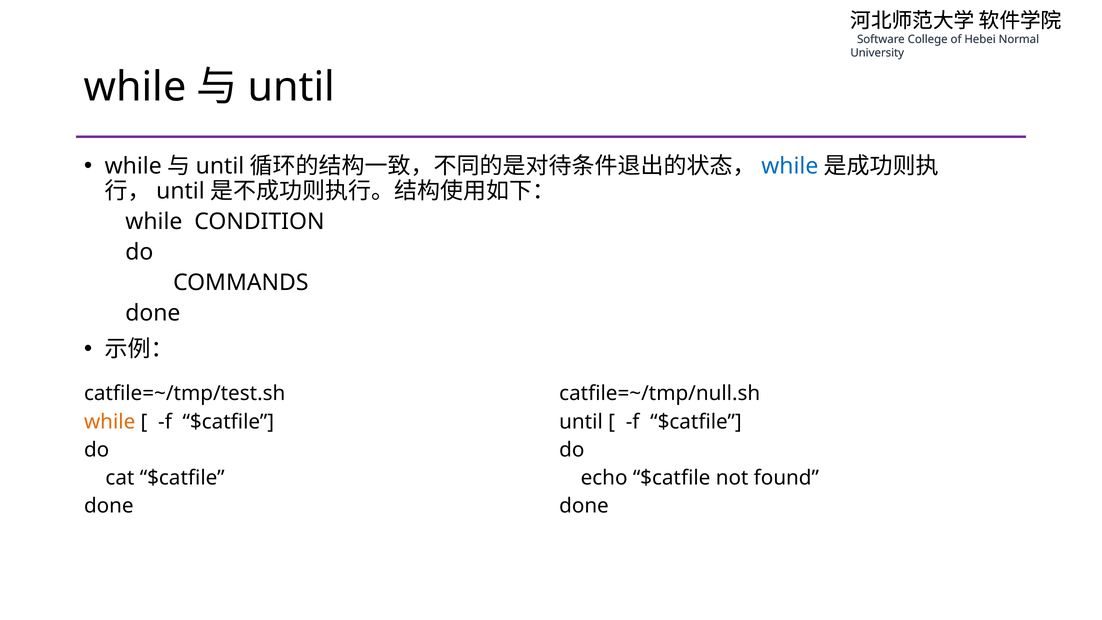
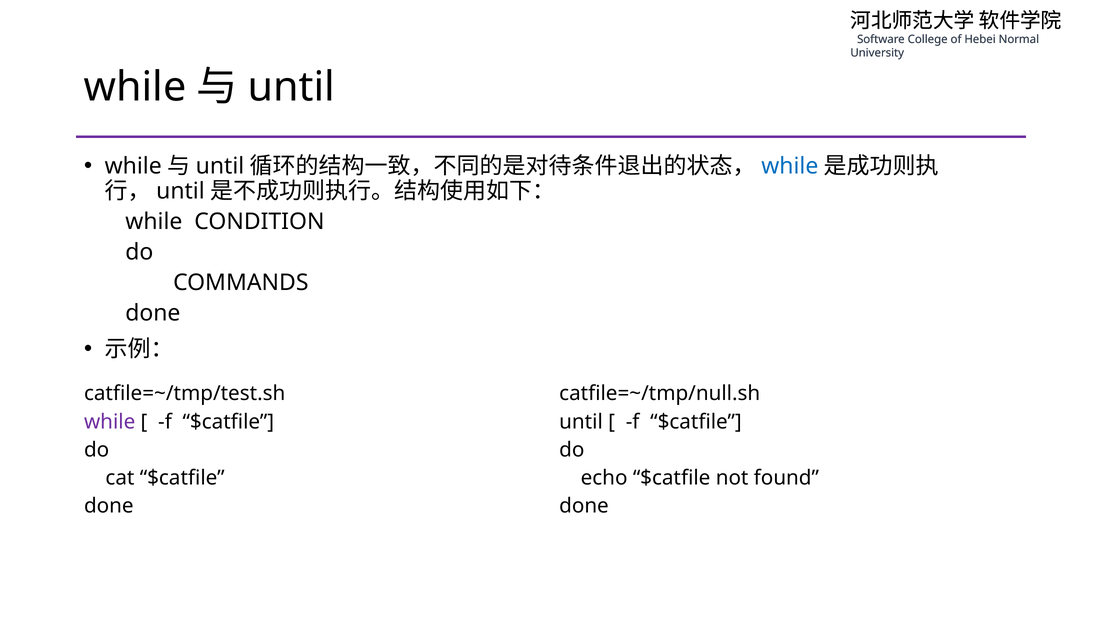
while colour: orange -> purple (110, 422)
